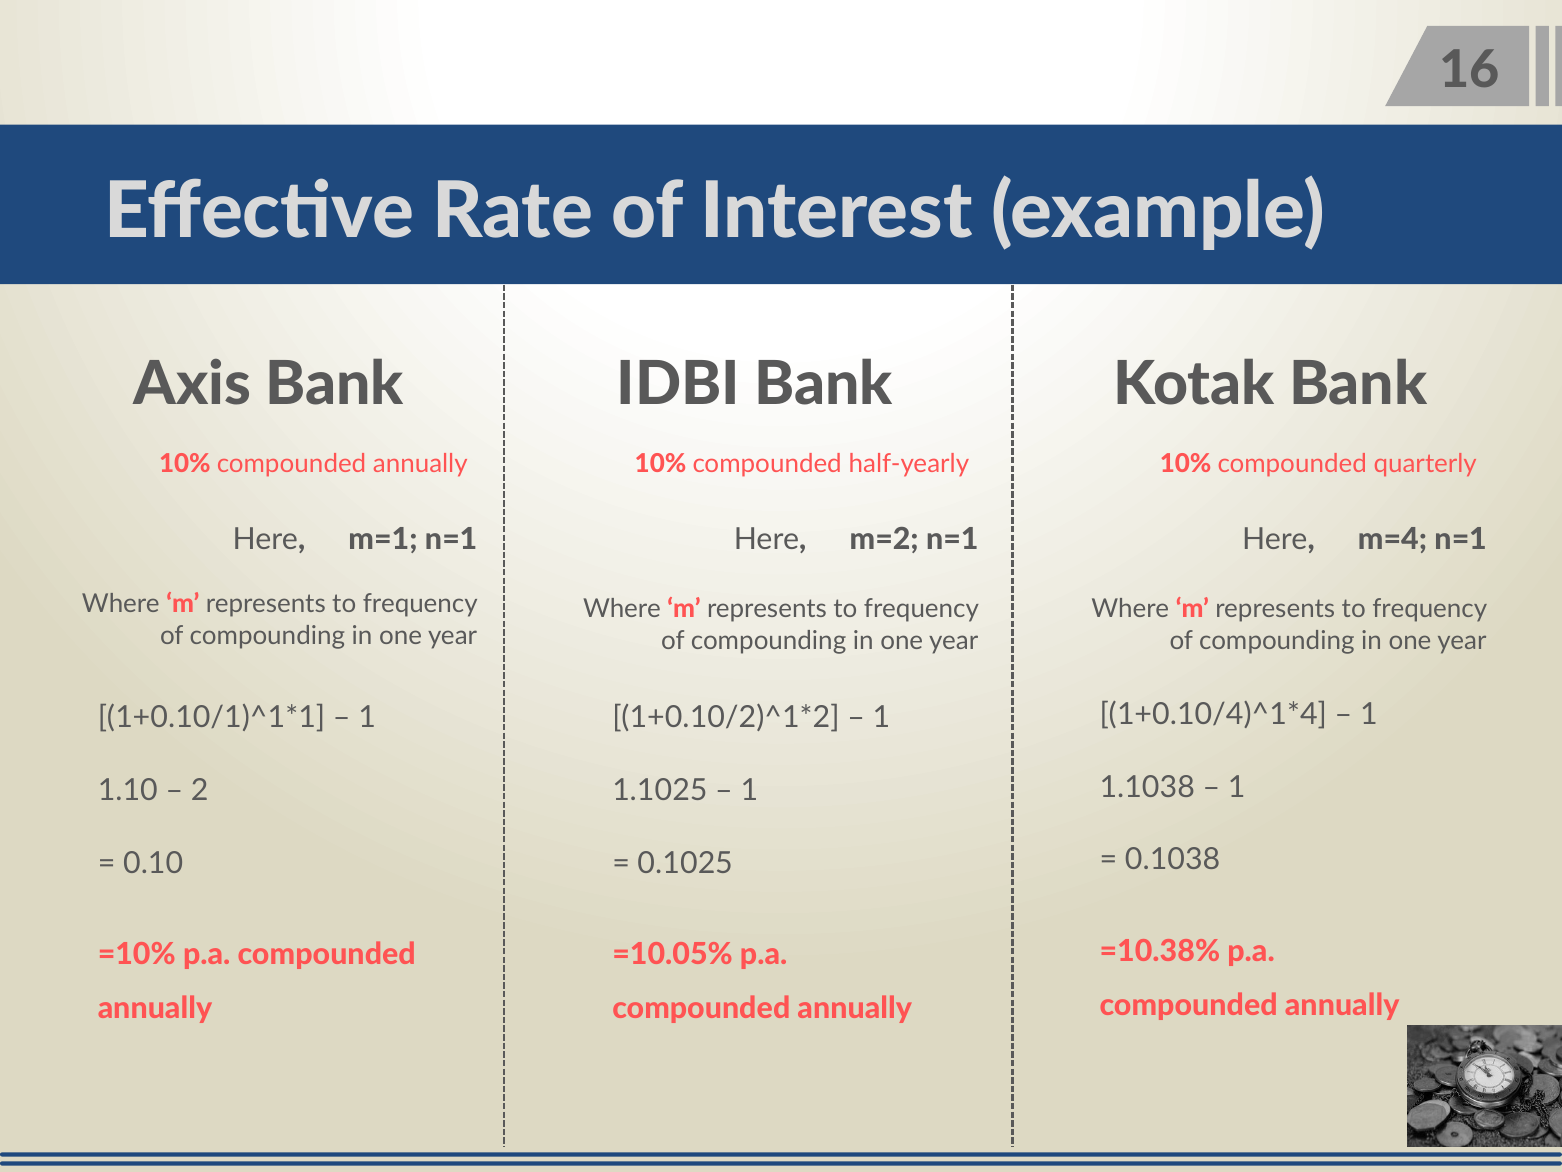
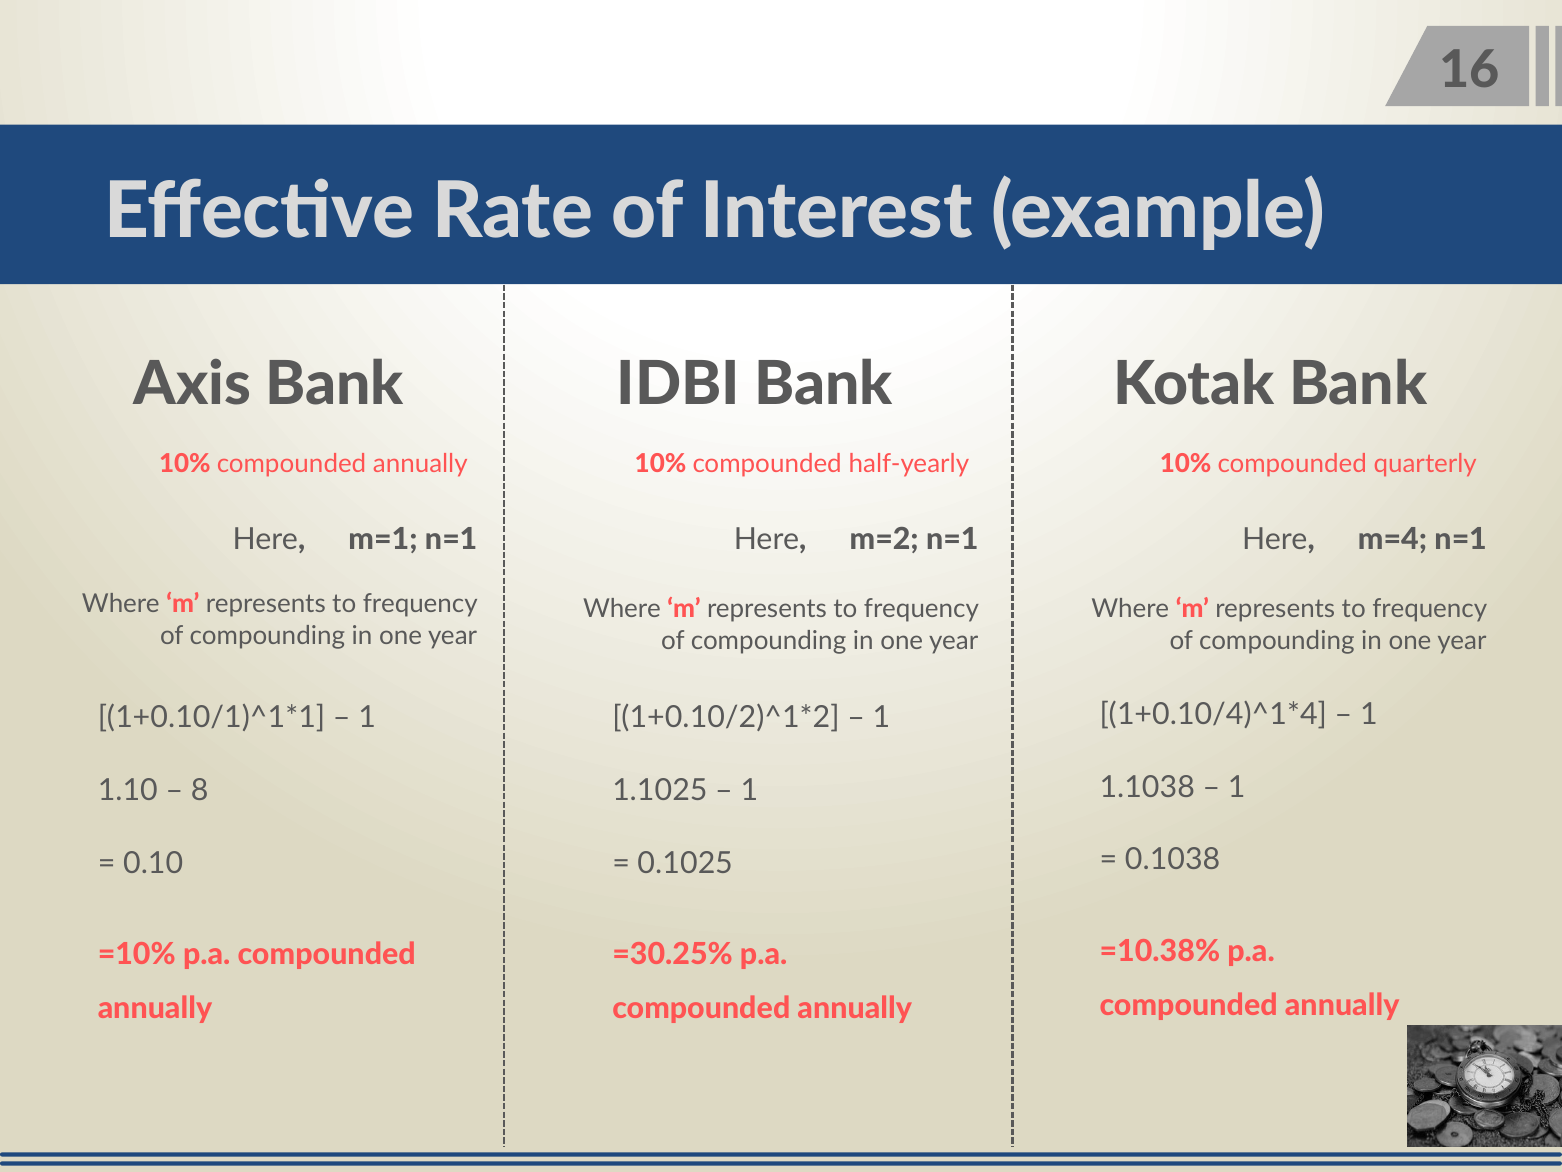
2: 2 -> 8 (200, 790)
=10.05%: =10.05% -> =30.25% (673, 954)
